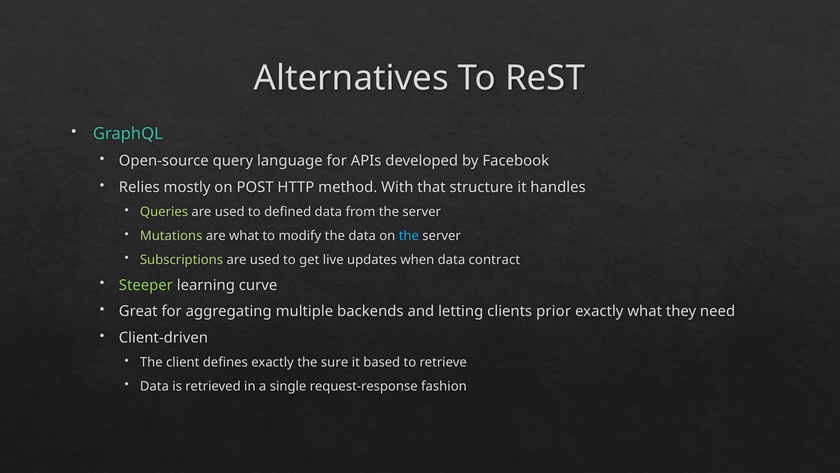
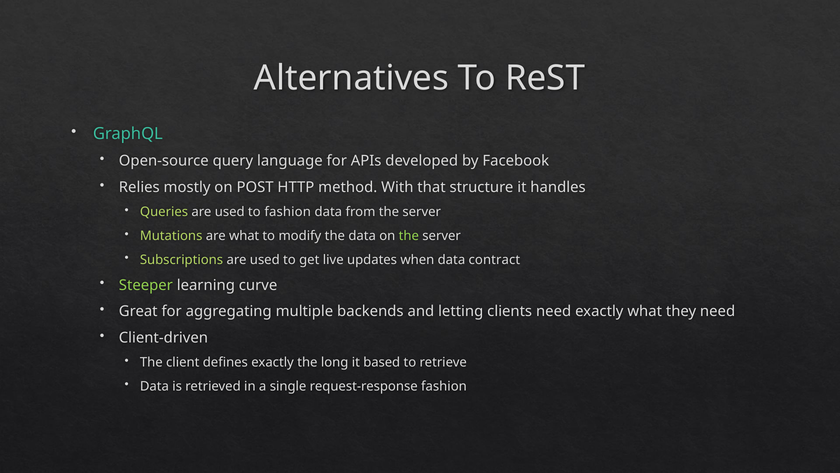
to defined: defined -> fashion (288, 212)
the colour: light blue -> light green (409, 236)
clients prior: prior -> need (554, 311)
sure: sure -> long (335, 362)
